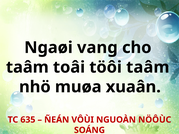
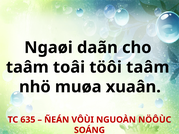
vang: vang -> daãn (97, 48)
